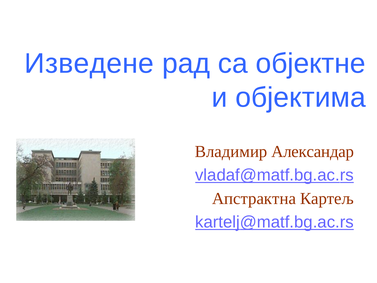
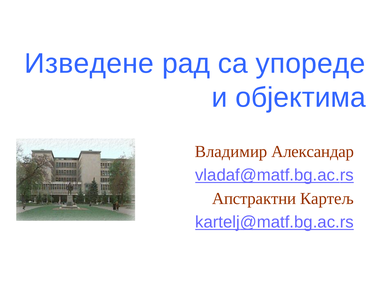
објектне: објектне -> упореде (310, 64)
Апстрактна: Апстрактна -> Апстрактни (254, 198)
